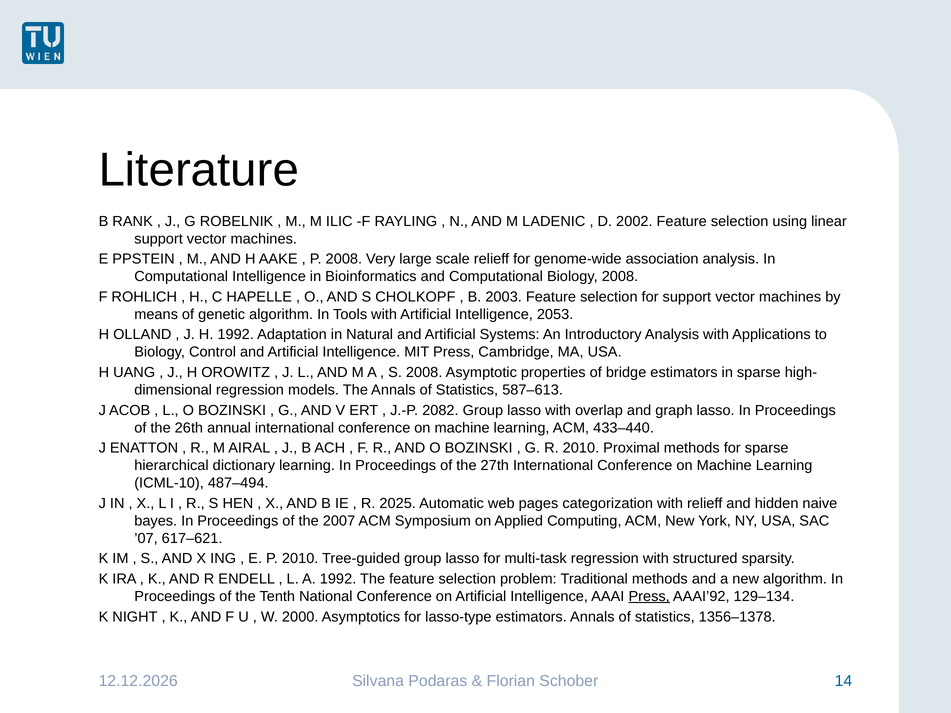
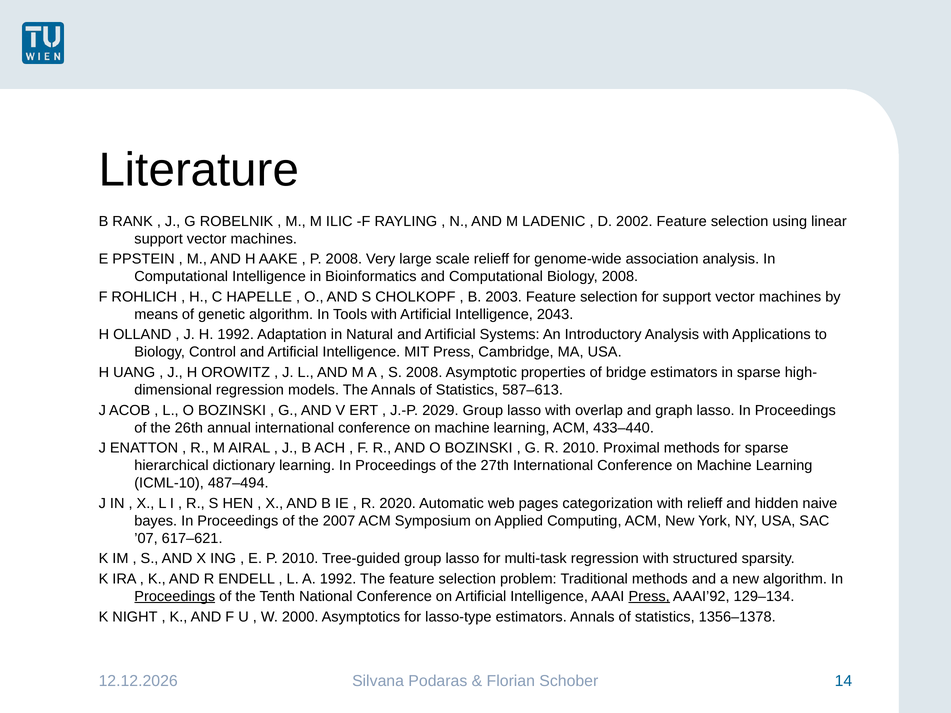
2053: 2053 -> 2043 (555, 314)
2082: 2082 -> 2029 (440, 410)
2025: 2025 -> 2020 (398, 504)
Proceedings underline: none -> present (175, 597)
